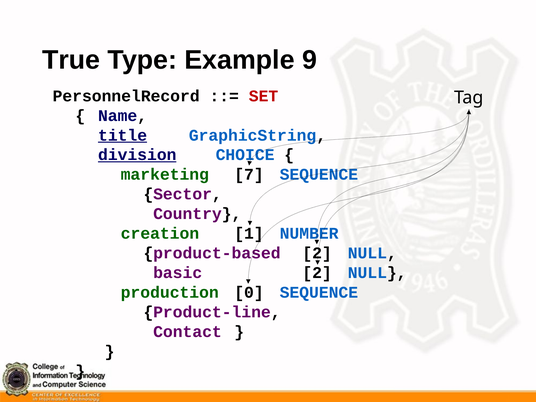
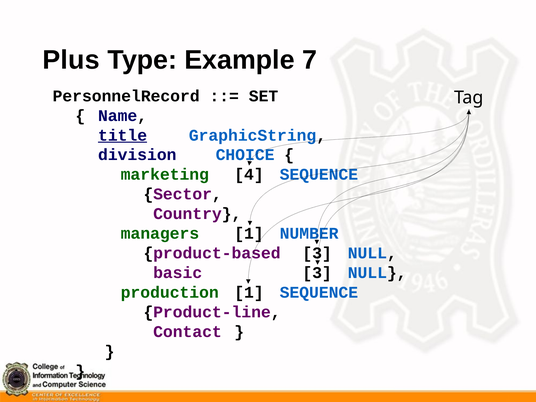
True: True -> Plus (71, 60)
9: 9 -> 7 (310, 60)
SET colour: red -> black (264, 96)
division underline: present -> none (137, 155)
7: 7 -> 4 (249, 175)
creation: creation -> managers (160, 233)
product-based 2: 2 -> 3 (317, 253)
basic 2: 2 -> 3 (317, 273)
production 0: 0 -> 1 (249, 292)
